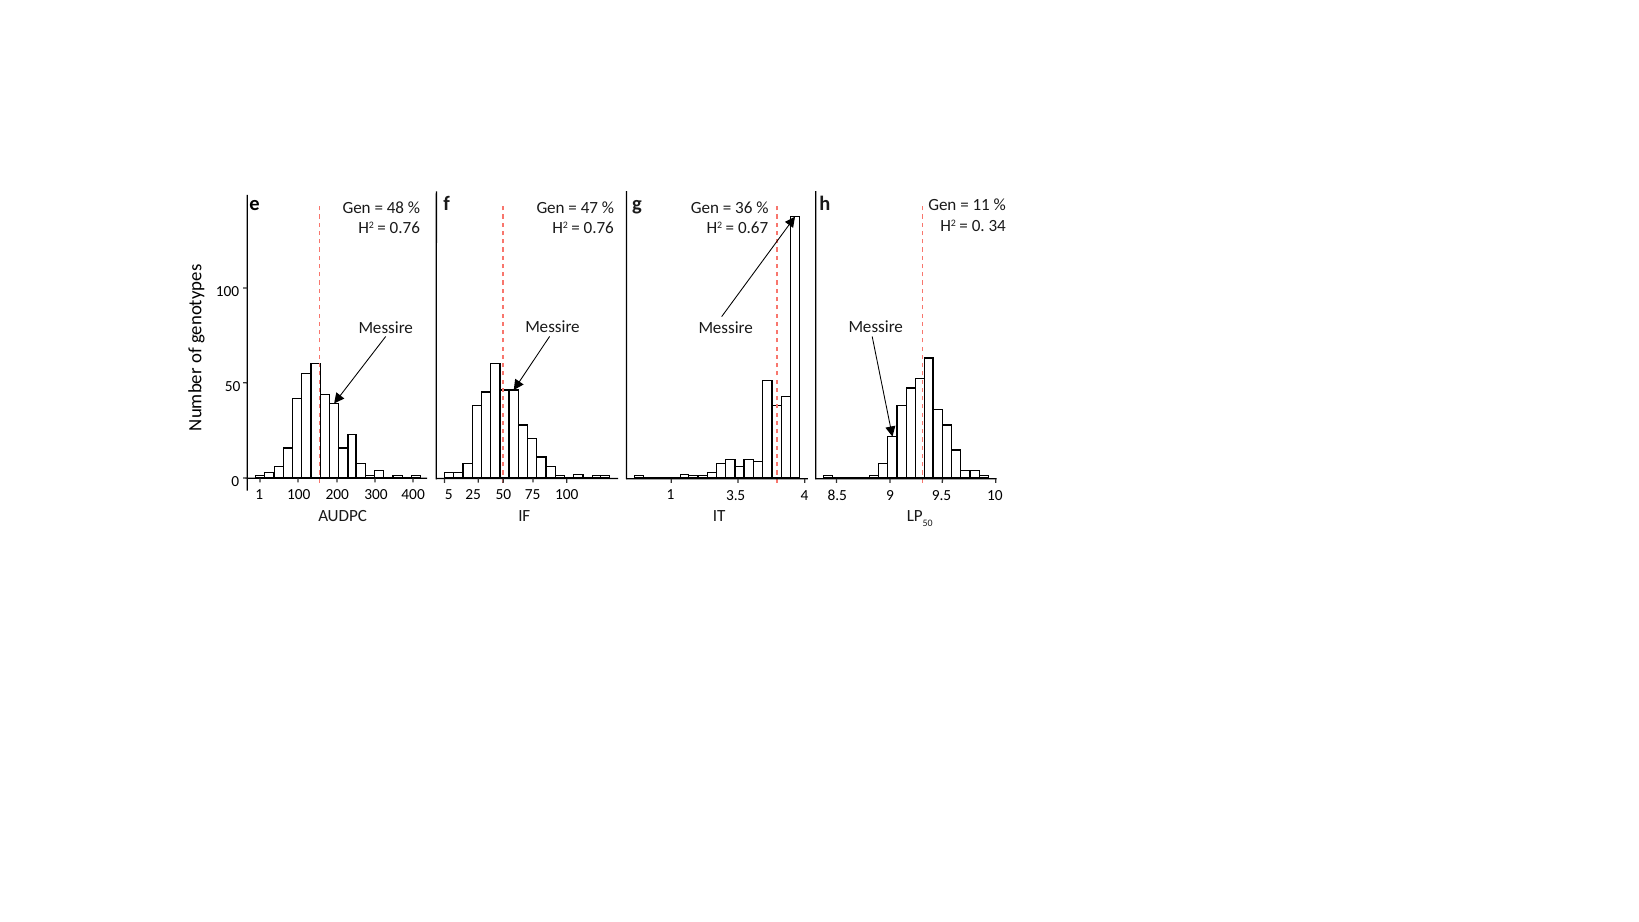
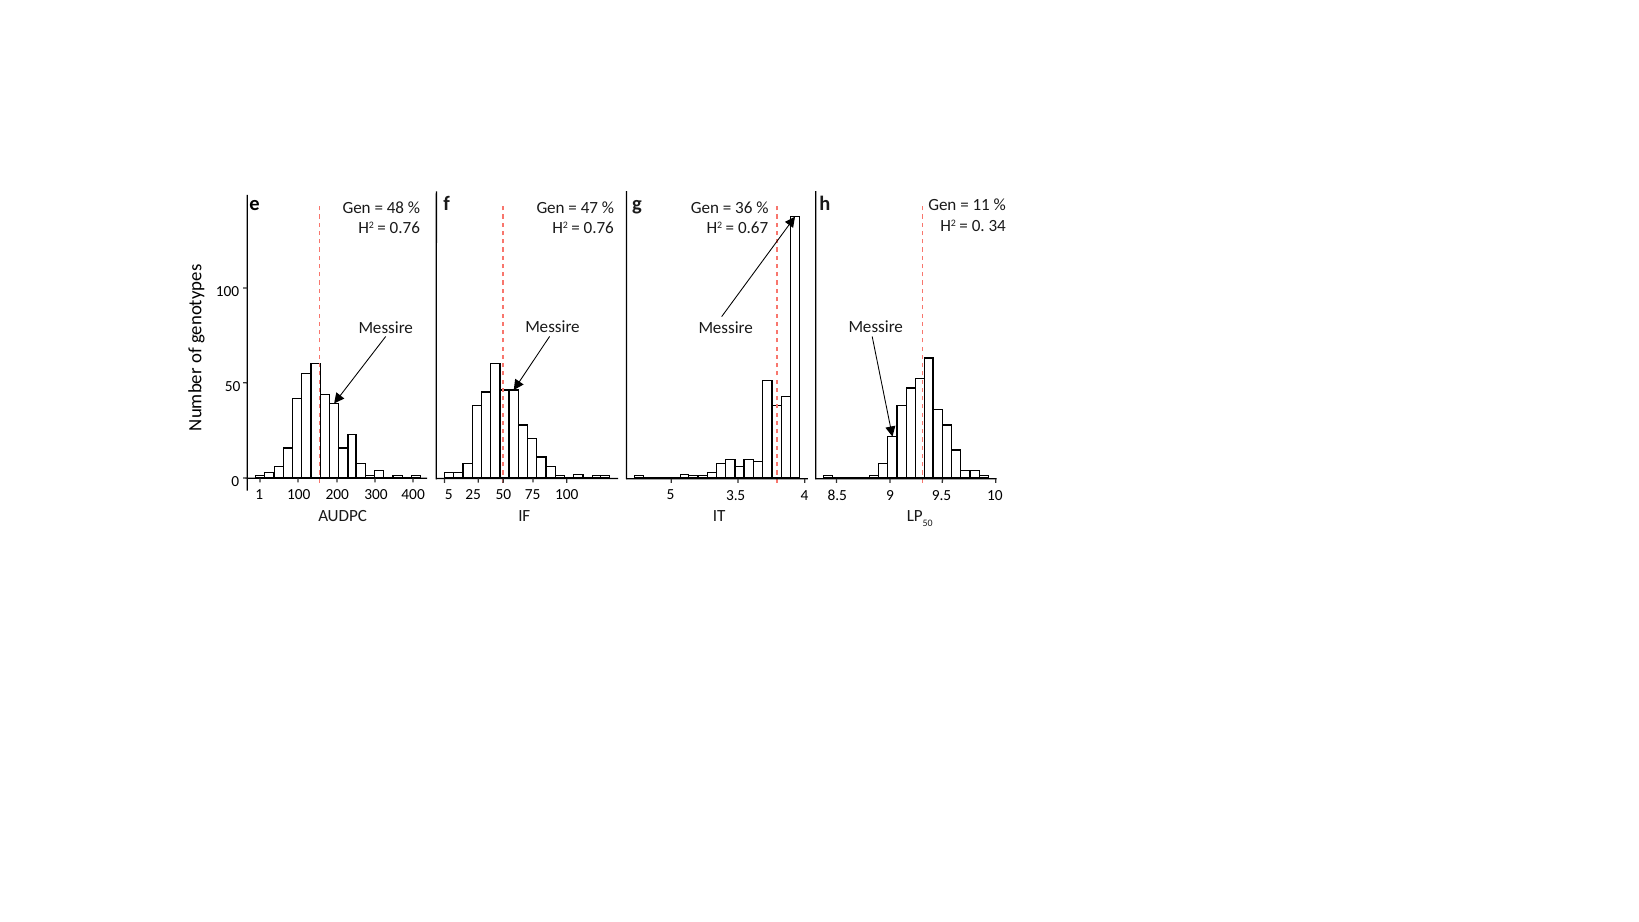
100 1: 1 -> 5 (671, 494)
